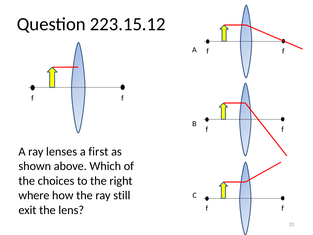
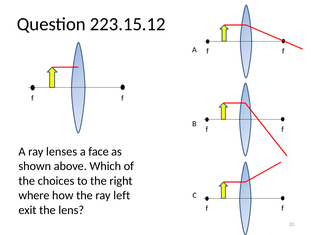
first: first -> face (99, 151)
still: still -> left (122, 195)
